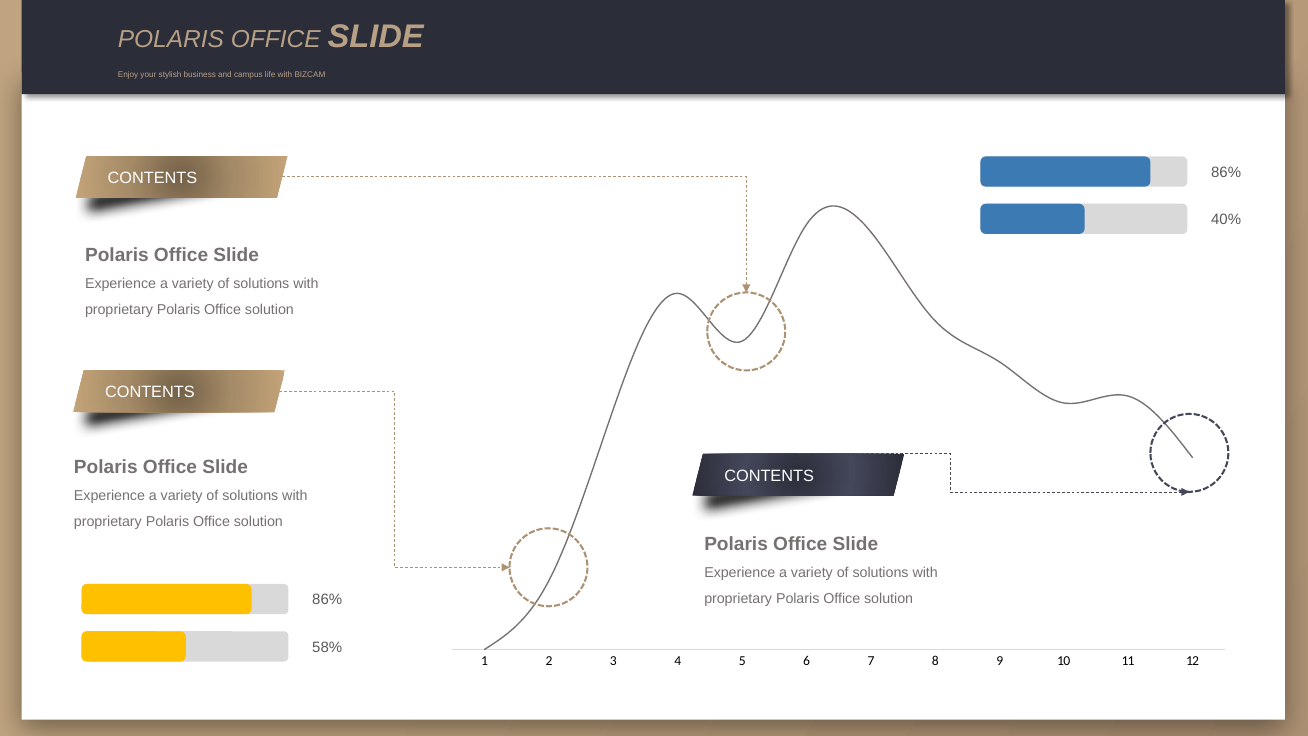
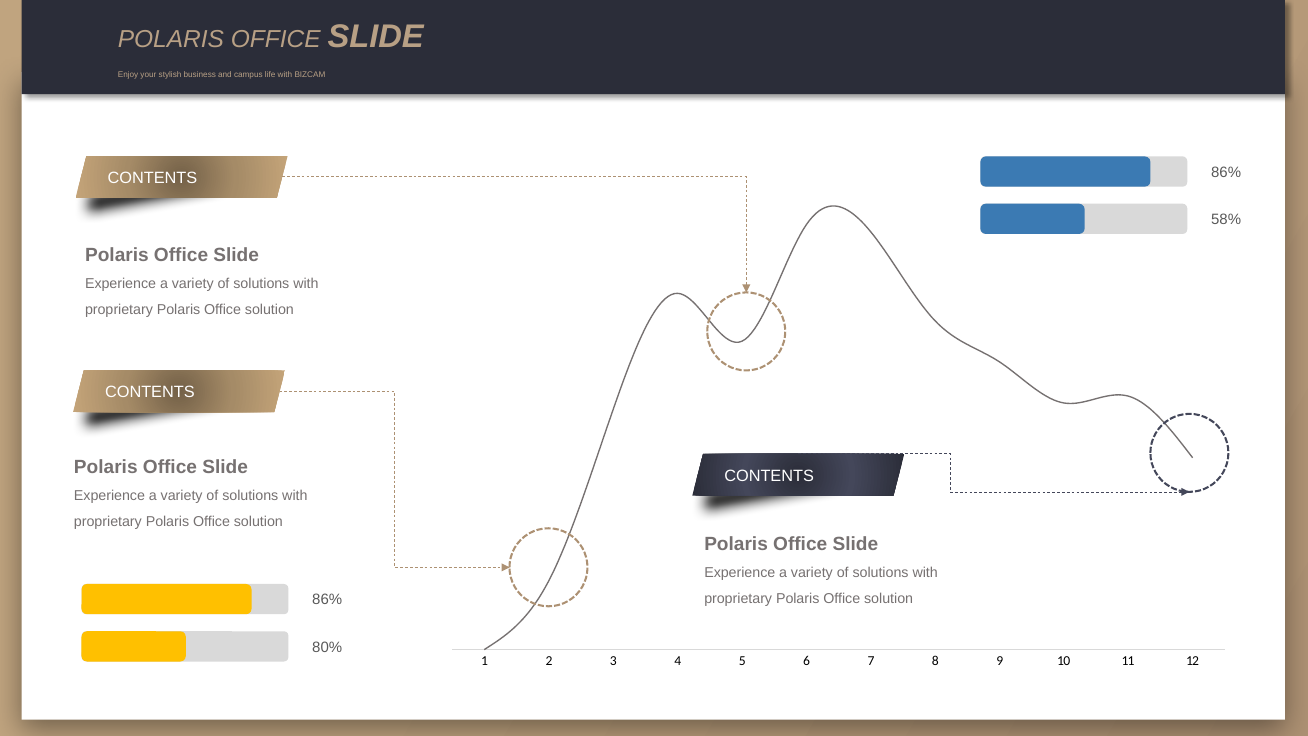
40%: 40% -> 58% (1226, 220)
58%: 58% -> 80% (327, 647)
